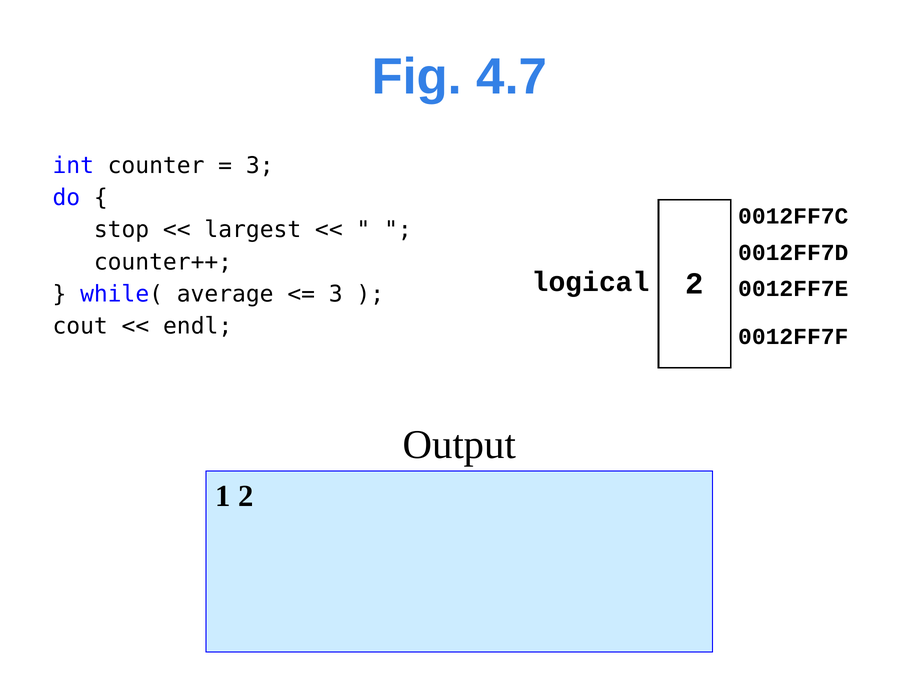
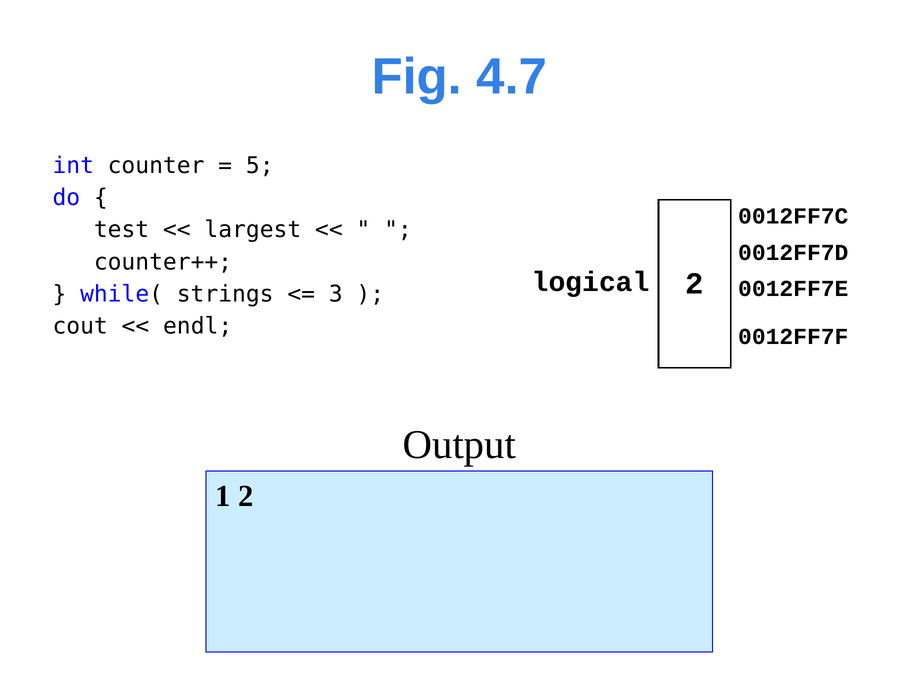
3: 3 -> 5 (260, 166)
stop: stop -> test (122, 230)
average: average -> strings (225, 294)
